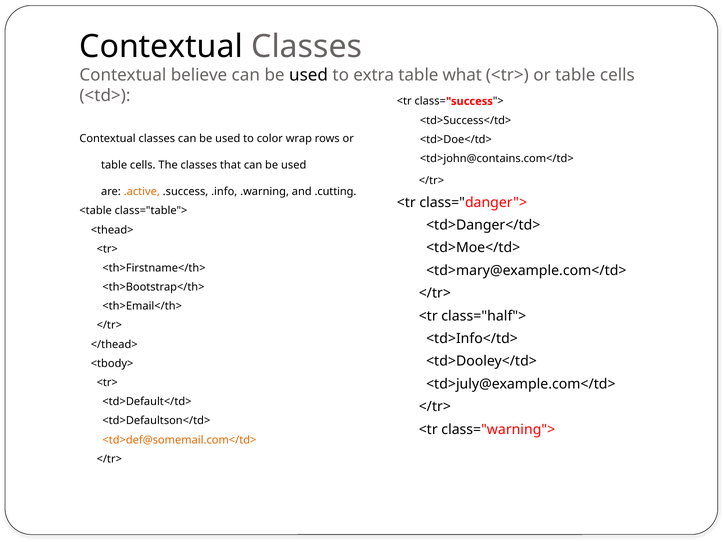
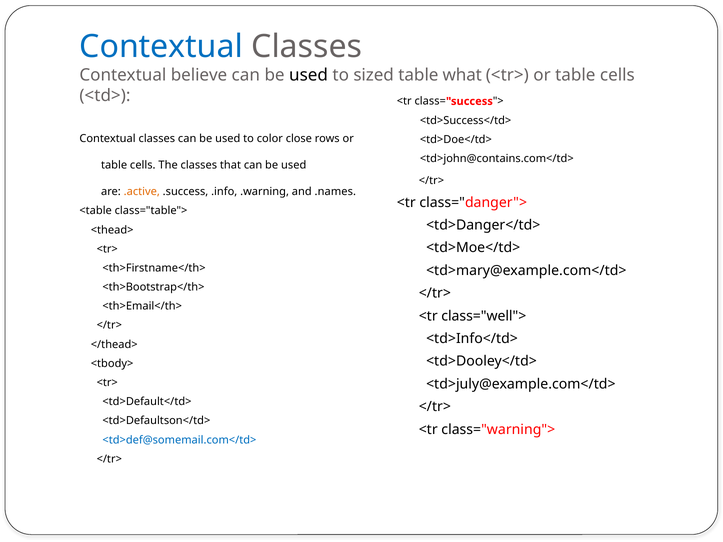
Contextual colour: black -> blue (161, 47)
extra: extra -> sized (374, 75)
wrap: wrap -> close (299, 139)
.cutting: .cutting -> .names (335, 192)
class="half">: class="half"> -> class="well"> (484, 316)
<td>def@somemail.com</td> colour: orange -> blue (179, 440)
